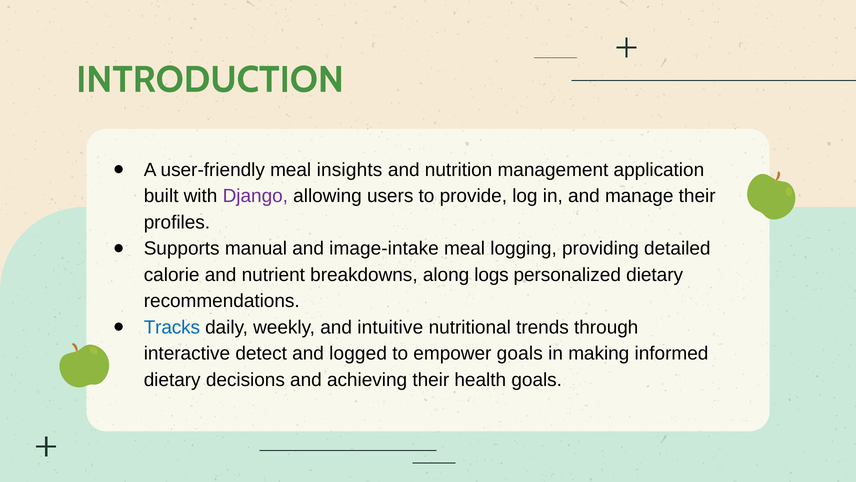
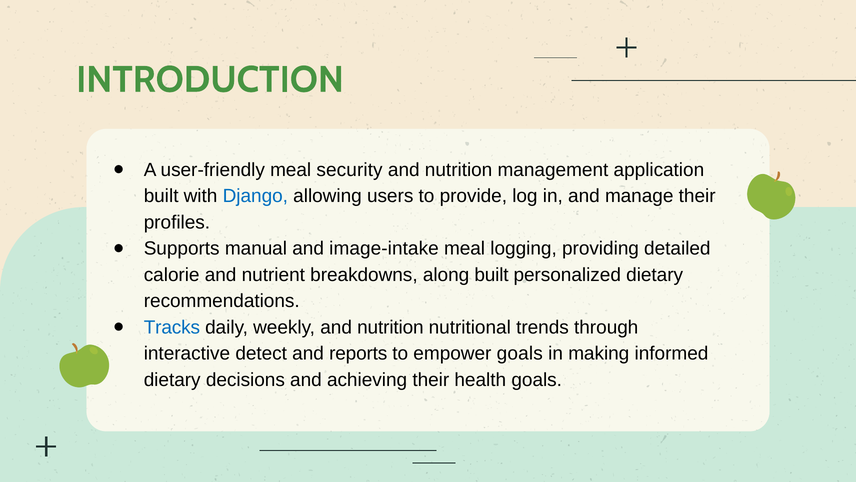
insights: insights -> security (350, 170)
Django colour: purple -> blue (255, 196)
along logs: logs -> built (492, 275)
weekly and intuitive: intuitive -> nutrition (390, 327)
logged: logged -> reports (358, 353)
